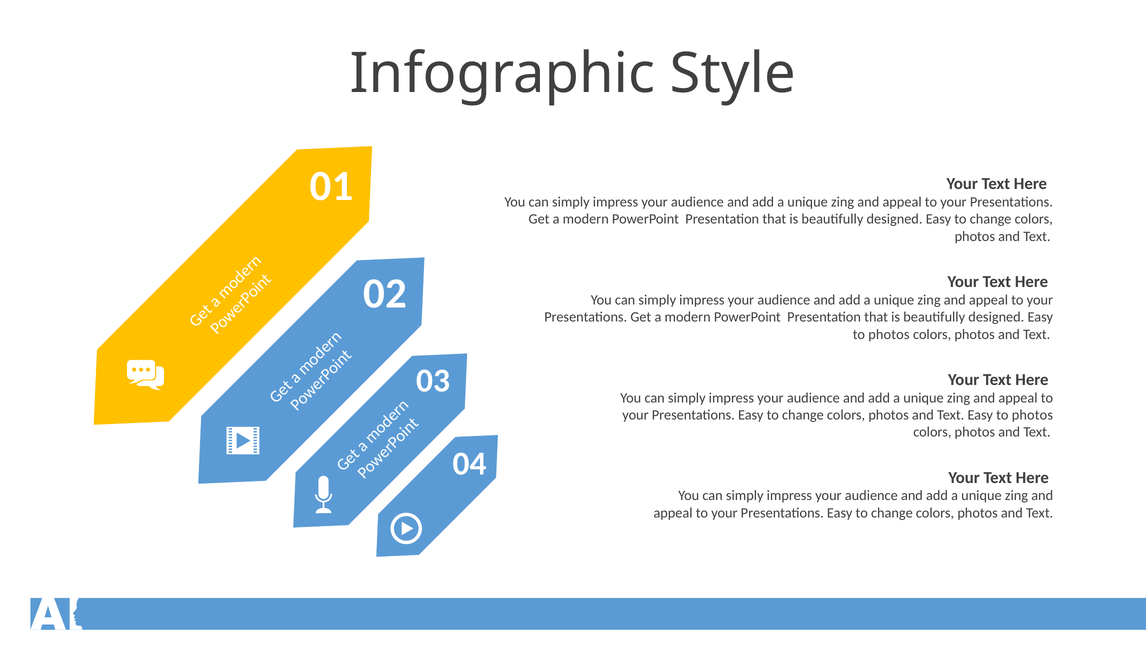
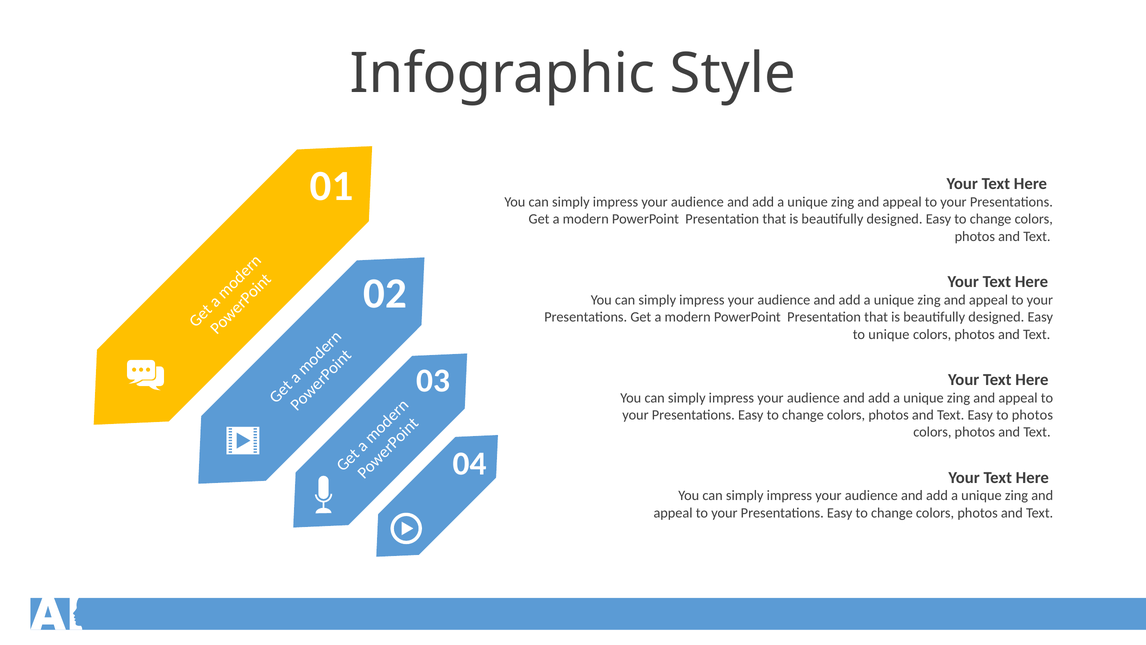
photos: photos -> unique (889, 334)
